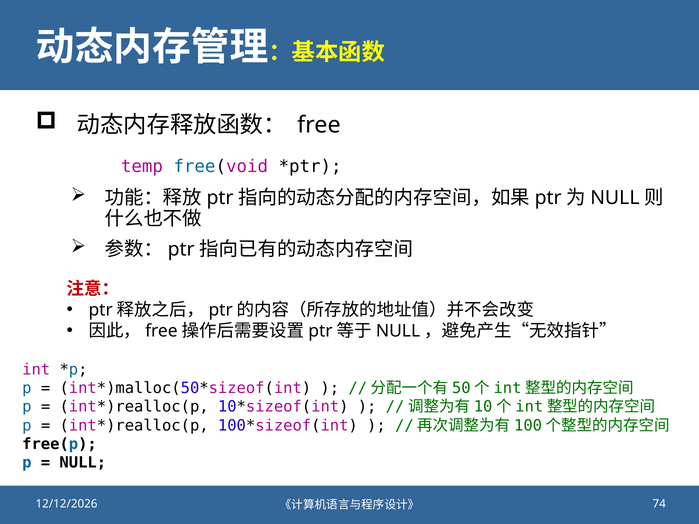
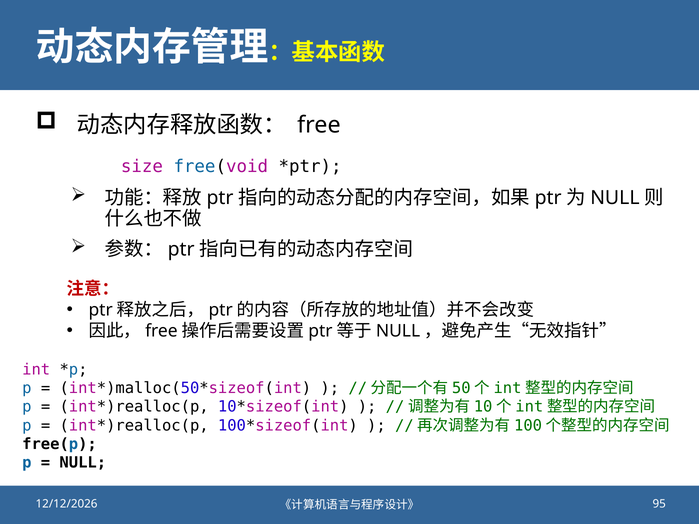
temp: temp -> size (142, 167)
74: 74 -> 95 (659, 504)
